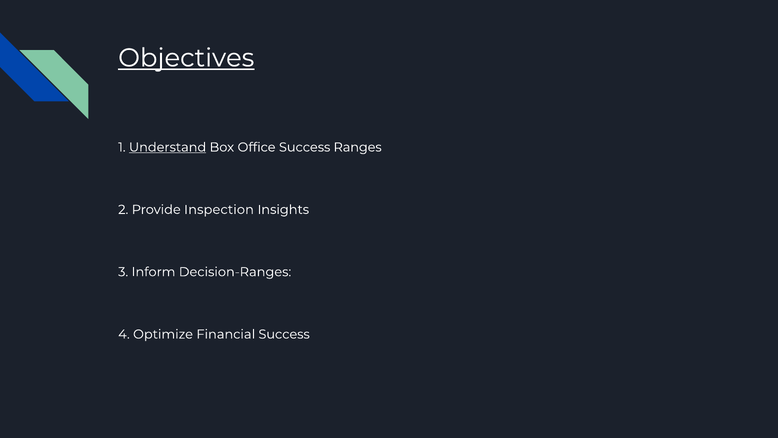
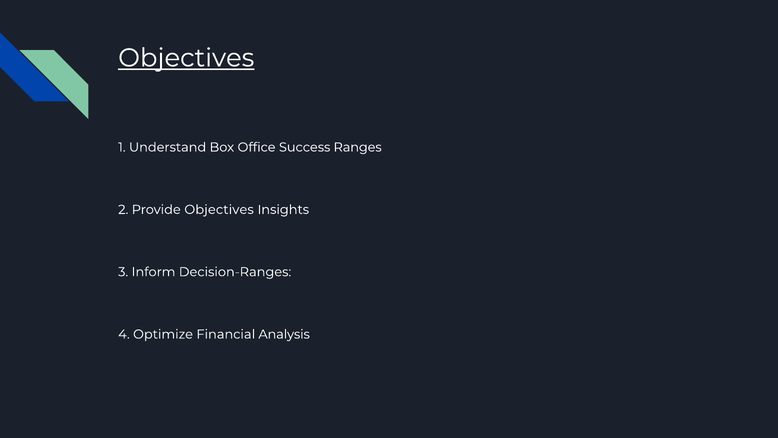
Understand underline: present -> none (168, 147)
Provide Inspection: Inspection -> Objectives (219, 209)
Financial Success: Success -> Analysis (284, 334)
